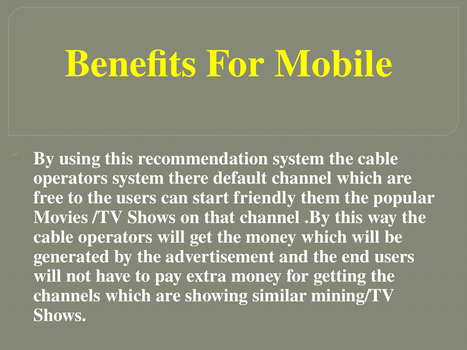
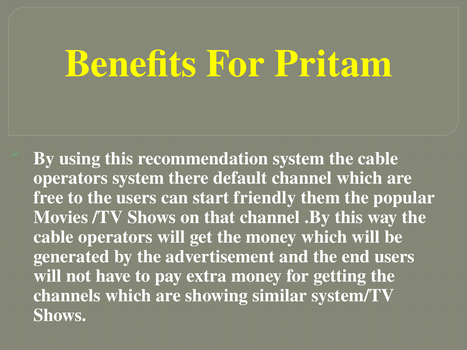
Mobile: Mobile -> Pritam (334, 64)
mining/TV: mining/TV -> system/TV (353, 296)
